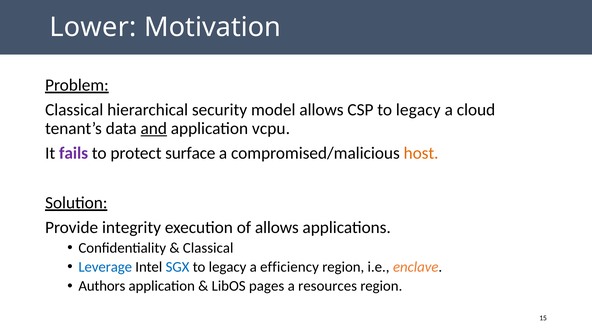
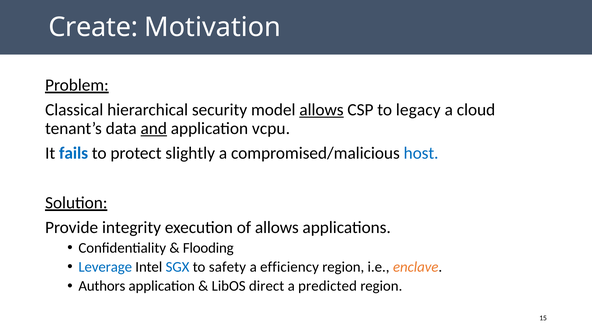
Lower: Lower -> Create (93, 27)
allows underline: none -> present (321, 110)
fails colour: purple -> blue (74, 153)
surface: surface -> slightly (190, 153)
host colour: orange -> blue (421, 153)
Classical: Classical -> Flooding (208, 248)
legacy: legacy -> safety (227, 267)
pages: pages -> direct (267, 286)
resources: resources -> predicted (328, 286)
